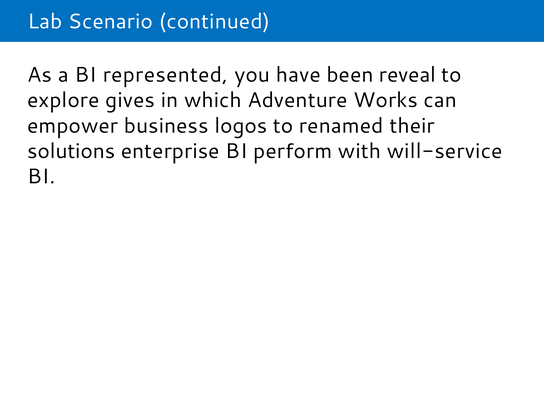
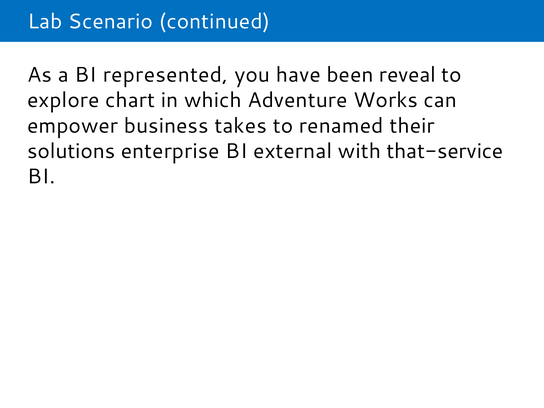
gives: gives -> chart (130, 100)
logos: logos -> takes (241, 126)
perform: perform -> external (293, 151)
will-service: will-service -> that-service (445, 151)
